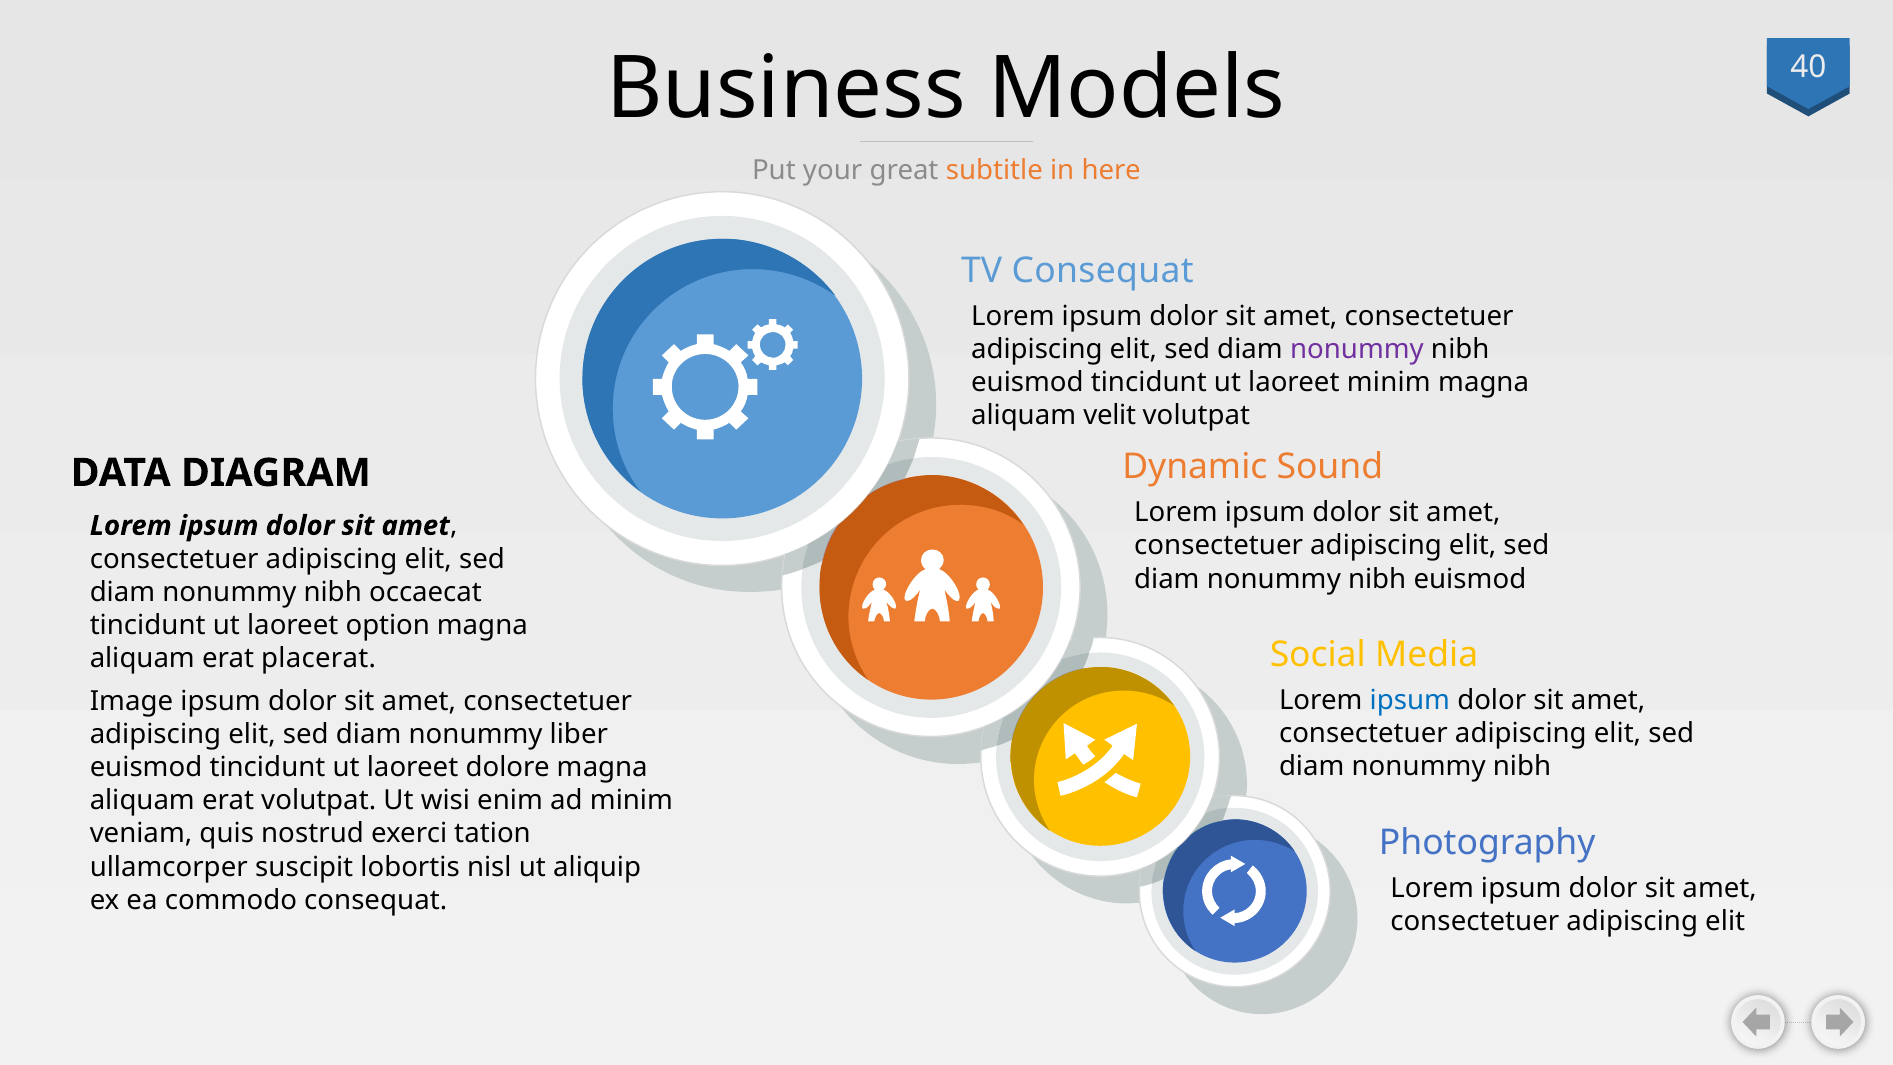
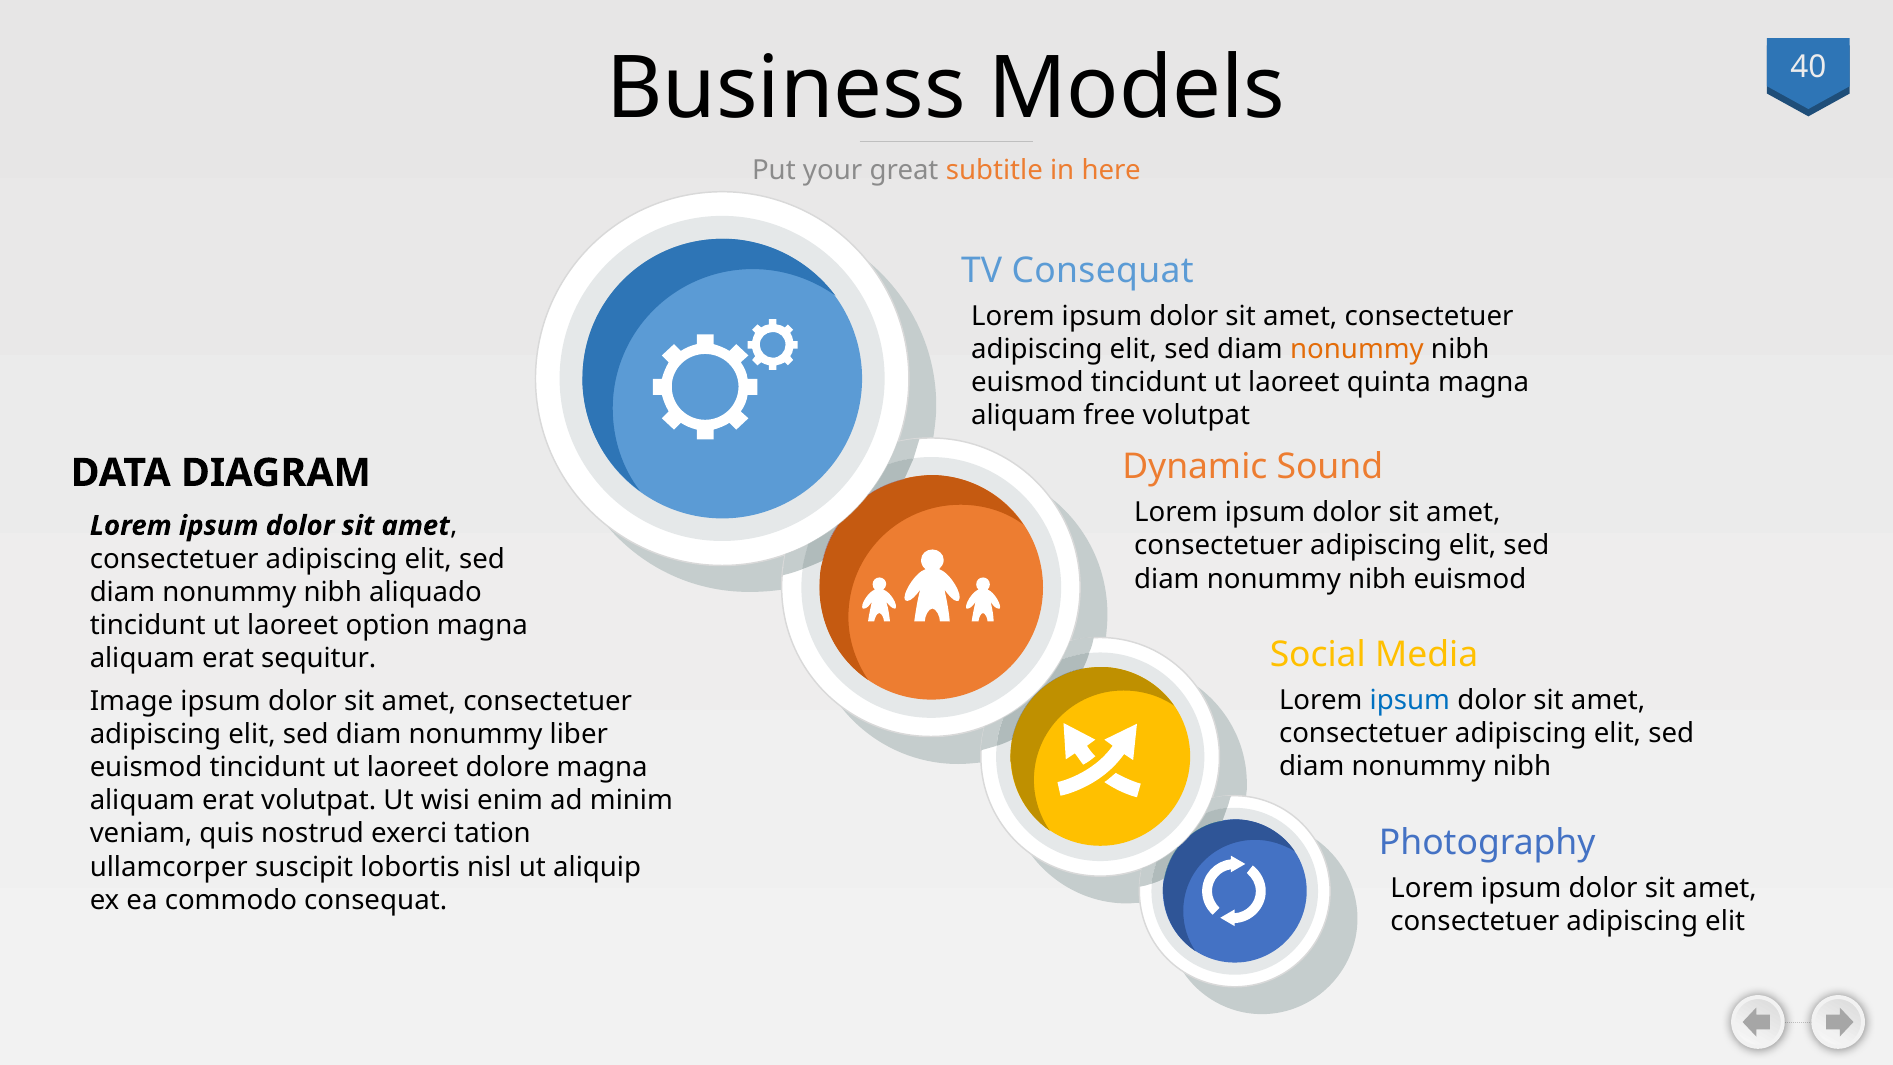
nonummy colour: purple -> orange (1357, 349)
laoreet minim: minim -> quinta (1389, 382)
velit: velit -> free (1109, 416)
occaecat: occaecat -> aliquado (425, 592)
placerat: placerat -> sequitur (319, 658)
